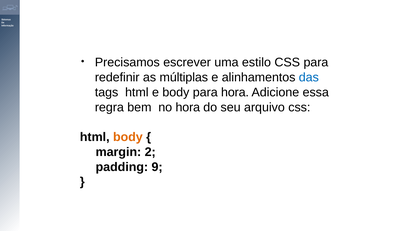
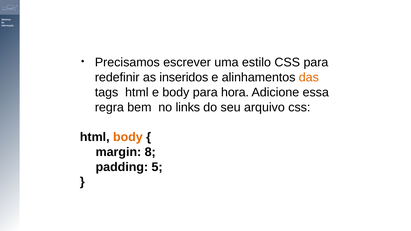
múltiplas: múltiplas -> inseridos (184, 77)
das colour: blue -> orange (309, 77)
no hora: hora -> links (188, 107)
2: 2 -> 8 (150, 152)
9: 9 -> 5 (157, 167)
